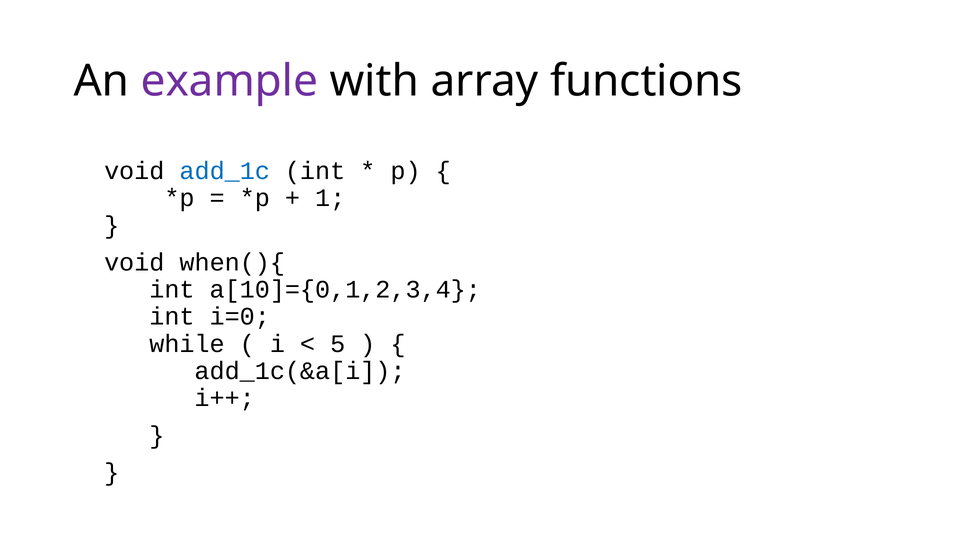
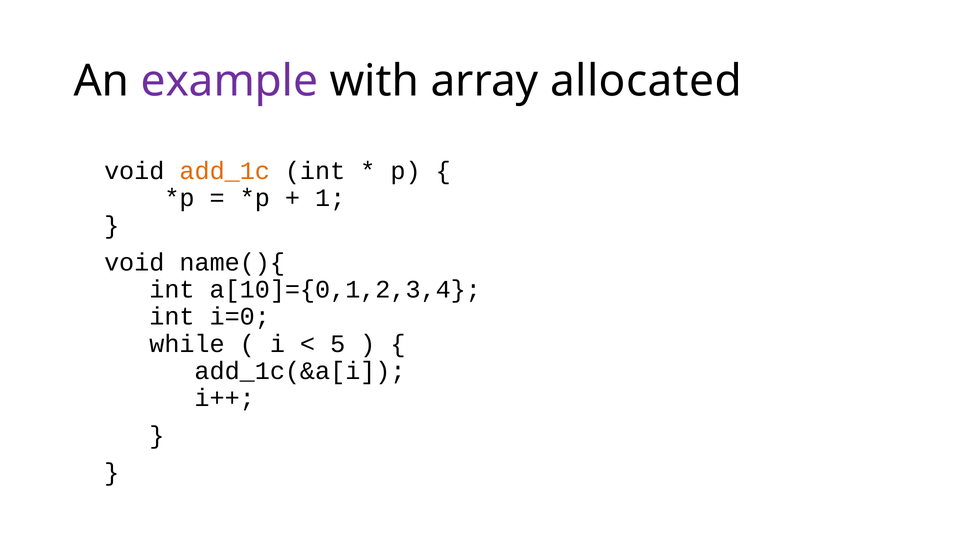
functions: functions -> allocated (646, 81)
add_1c colour: blue -> orange (225, 171)
when(){: when(){ -> name(){ (232, 263)
